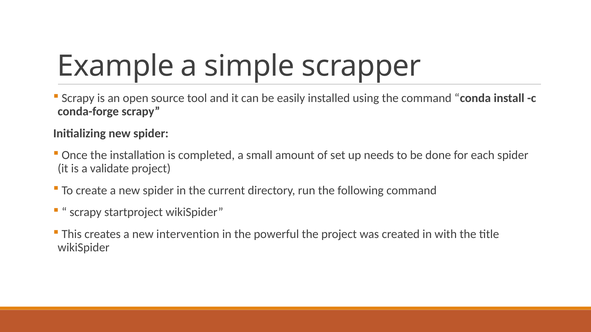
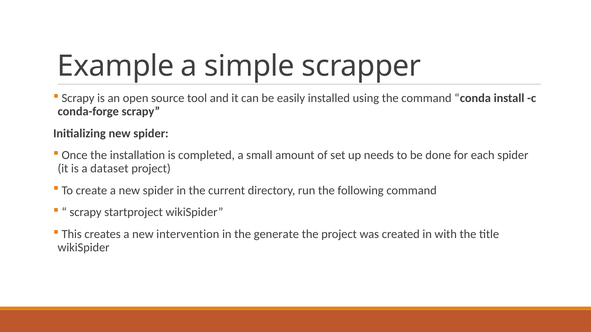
validate: validate -> dataset (109, 169)
powerful: powerful -> generate (276, 234)
